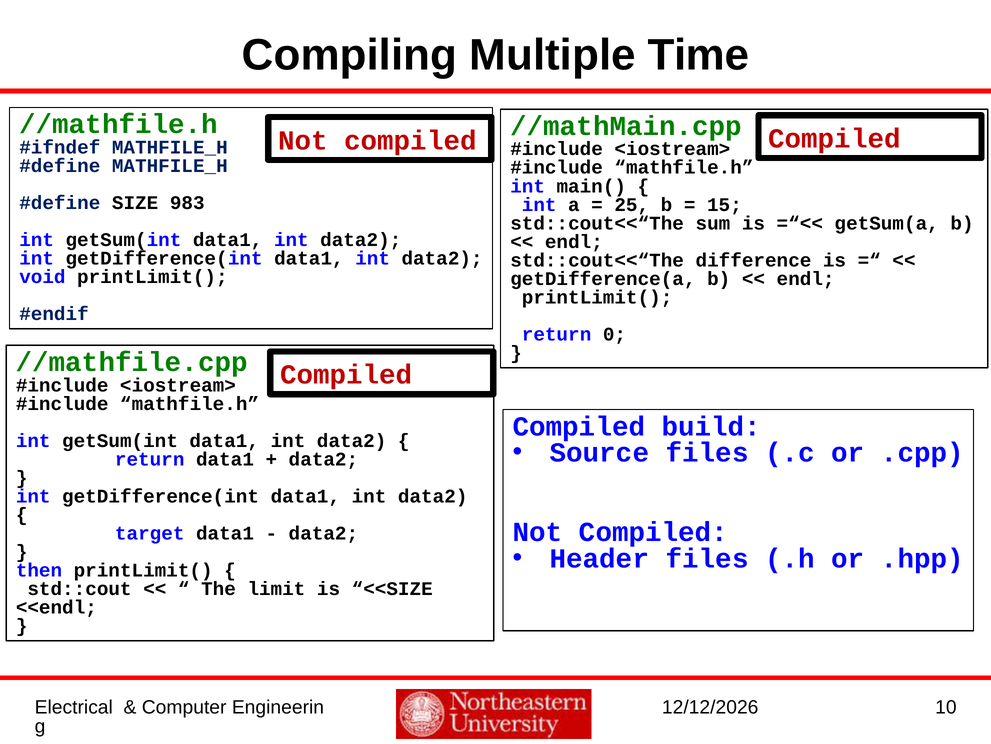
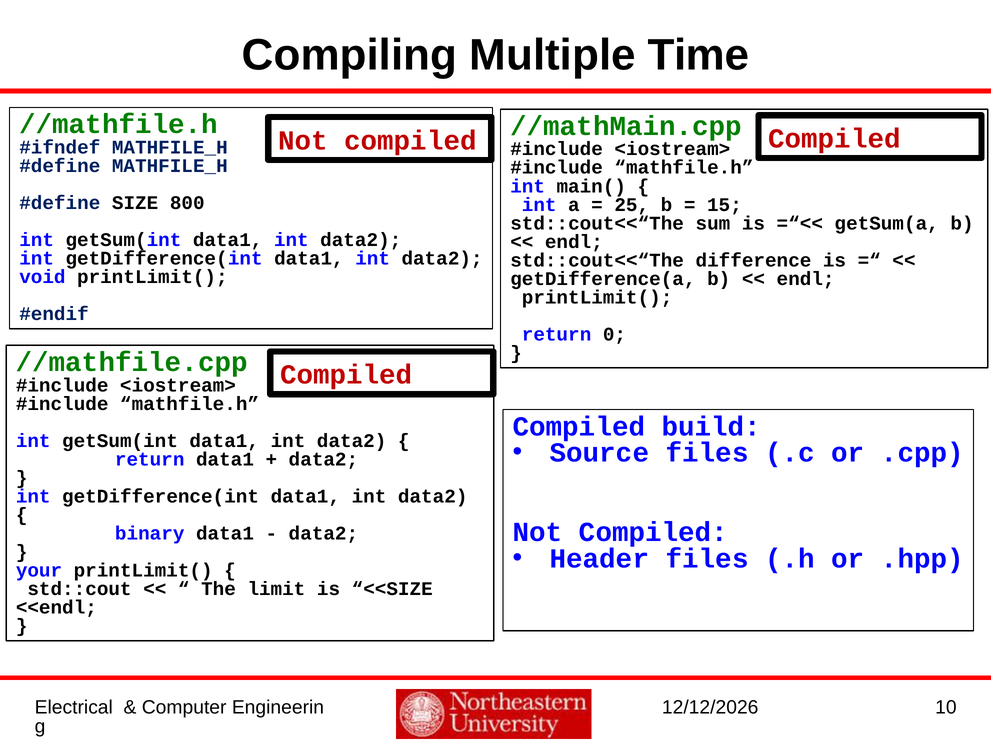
983: 983 -> 800 (187, 203)
target: target -> binary (150, 533)
then: then -> your (39, 570)
